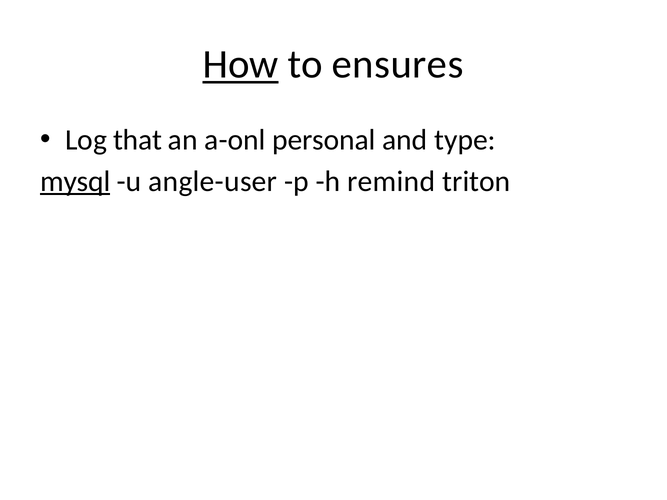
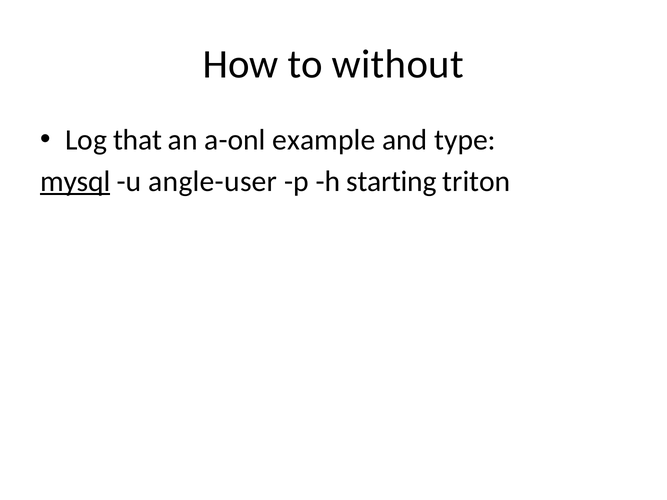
How underline: present -> none (241, 65)
ensures: ensures -> without (398, 65)
personal: personal -> example (324, 140)
remind: remind -> starting (391, 181)
